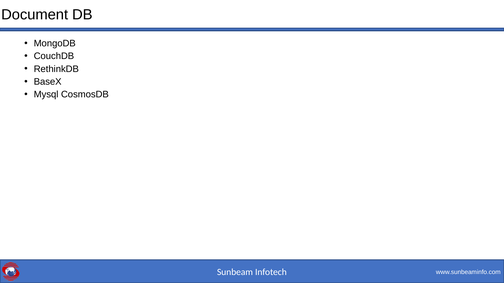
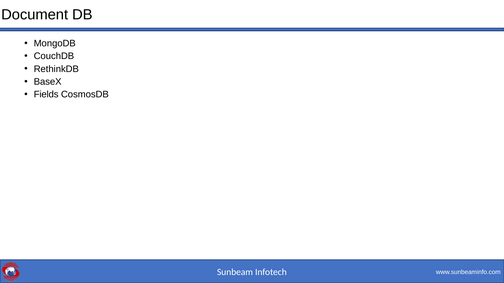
Mysql: Mysql -> Fields (46, 95)
